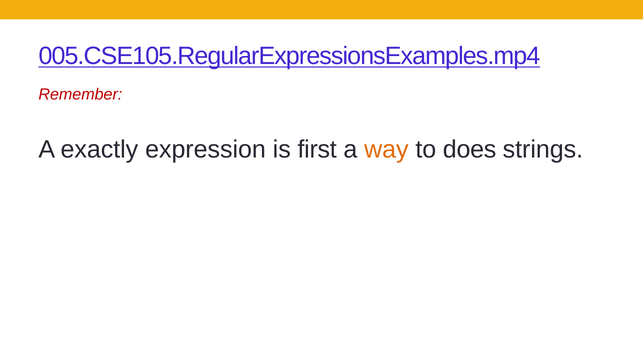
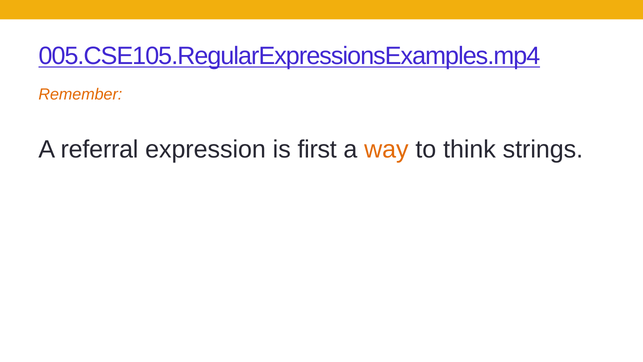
Remember colour: red -> orange (80, 94)
exactly: exactly -> referral (100, 150)
does: does -> think (469, 150)
